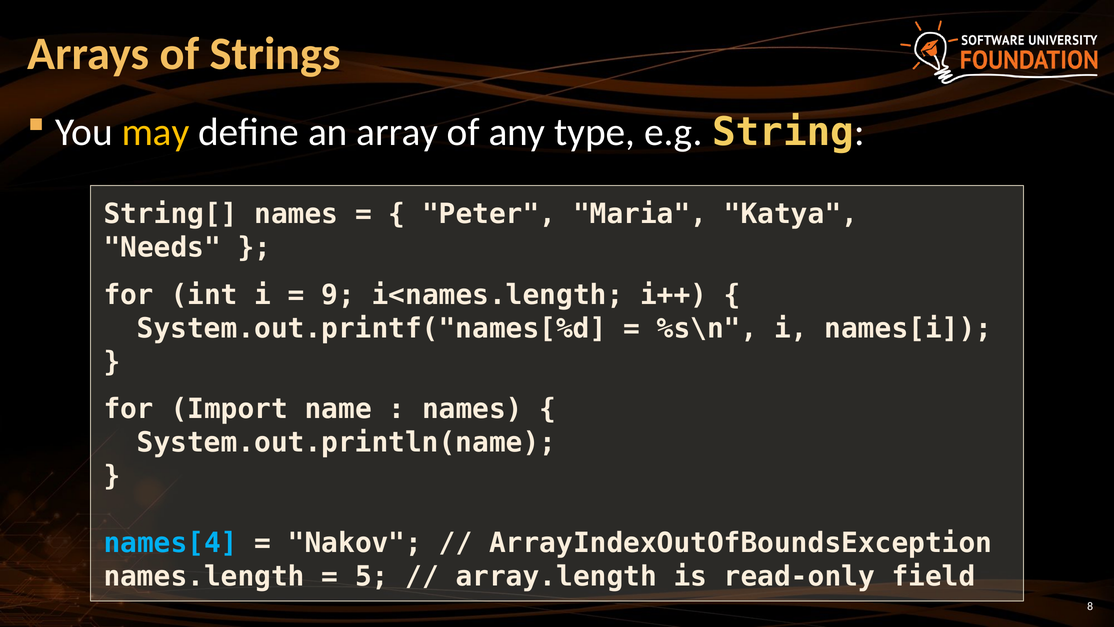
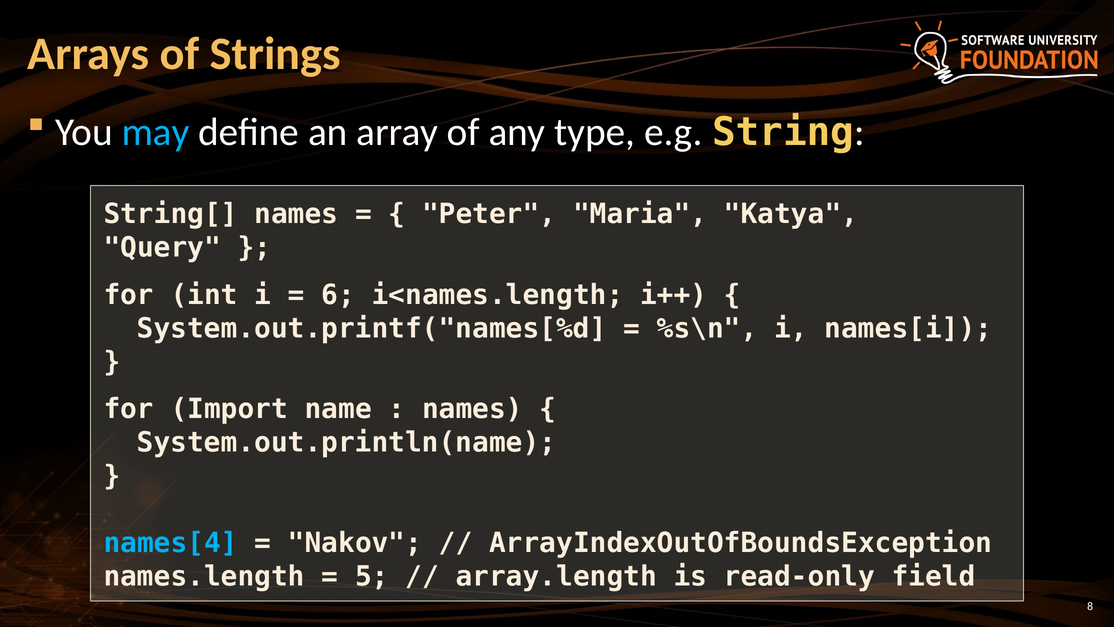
may colour: yellow -> light blue (156, 132)
Needs: Needs -> Query (162, 248)
9: 9 -> 6 (338, 295)
